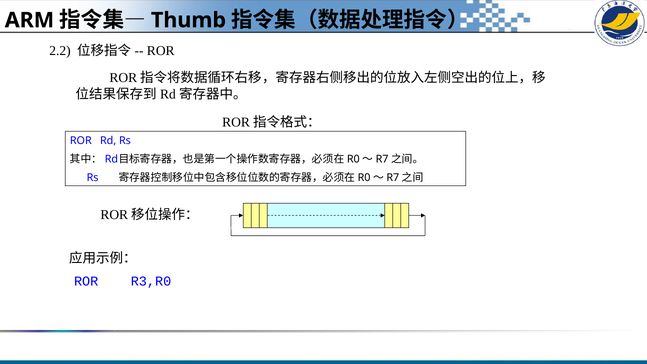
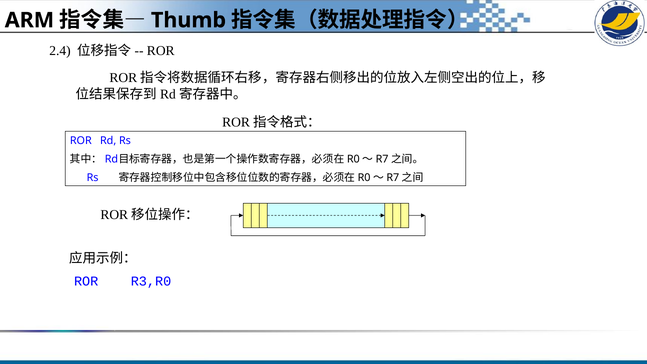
2.2: 2.2 -> 2.4 (60, 51)
